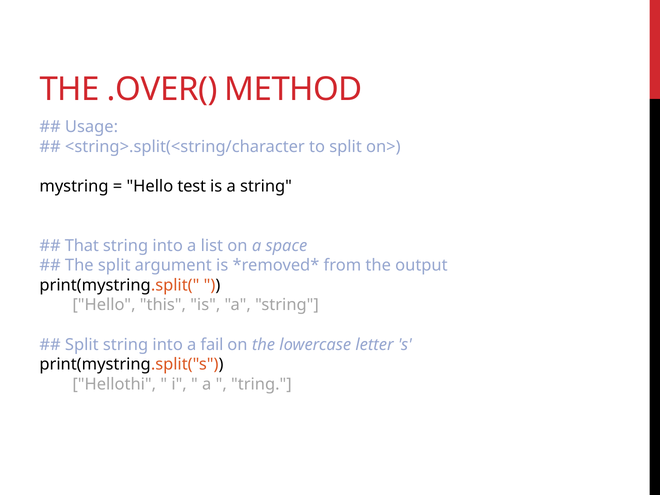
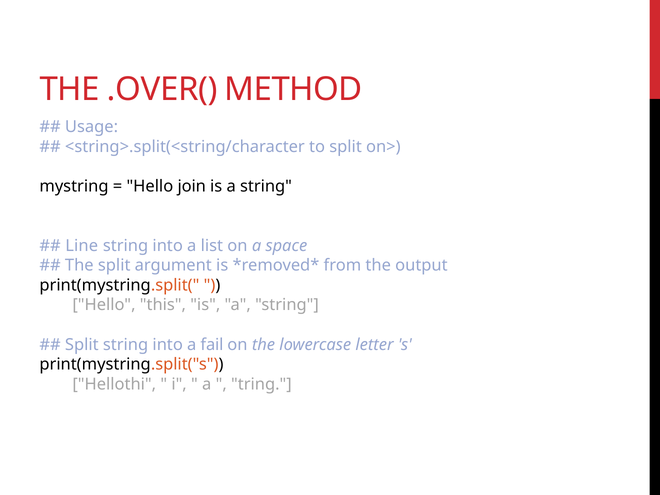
test: test -> join (192, 186)
That: That -> Line (82, 246)
